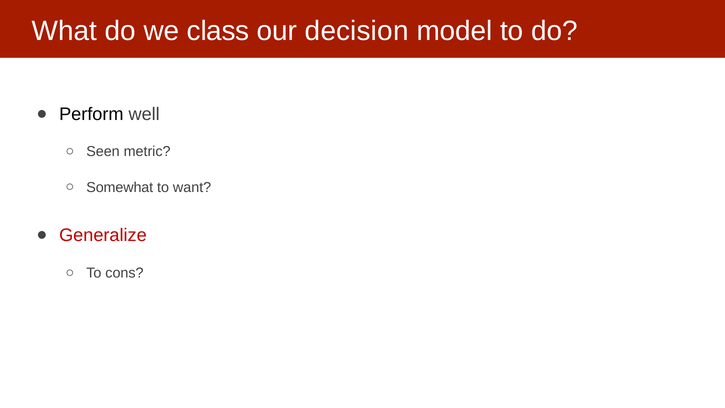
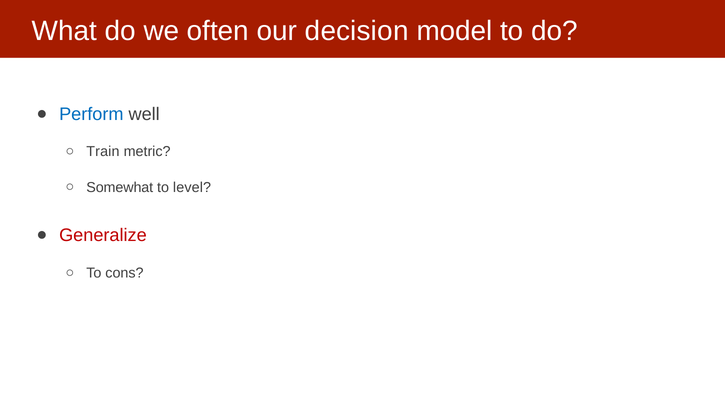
class: class -> often (218, 31)
Perform colour: black -> blue (91, 114)
Seen: Seen -> Train (103, 152)
want: want -> level (192, 187)
